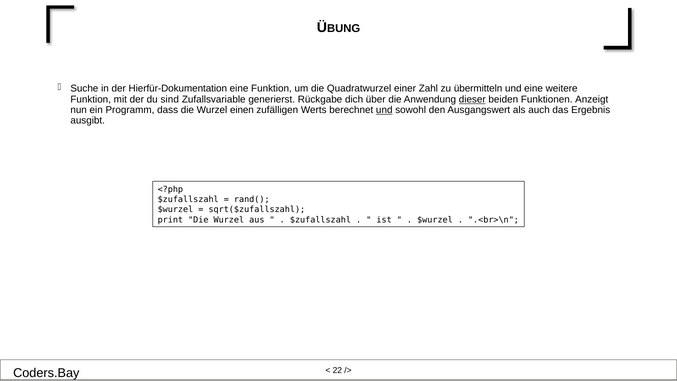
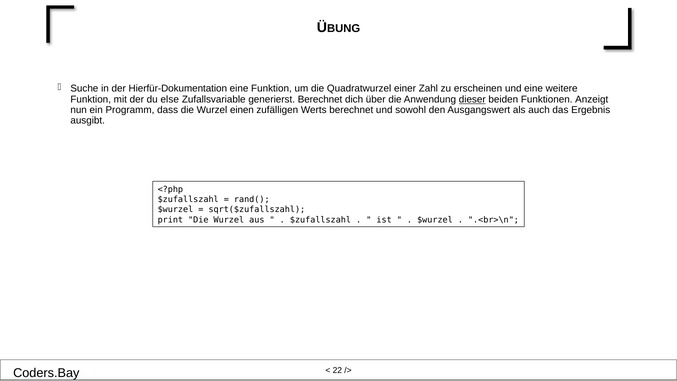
übermitteln: übermitteln -> erscheinen (478, 89)
sind: sind -> else (170, 99)
generierst Rückgabe: Rückgabe -> Berechnet (320, 99)
und underline: present -> none (384, 110)
